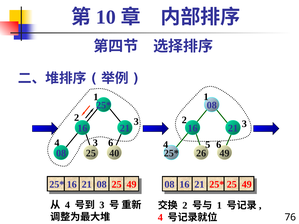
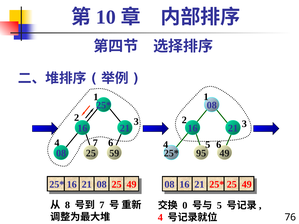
3: 3 -> 7 (95, 143)
40: 40 -> 59 (114, 153)
26: 26 -> 95 (201, 153)
4: 4 -> 8 (67, 205)
3: 3 -> 7 (102, 205)
2: 2 -> 0 (185, 206)
1: 1 -> 5 (219, 206)
